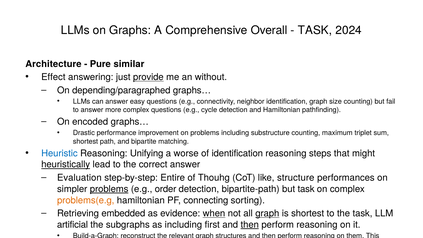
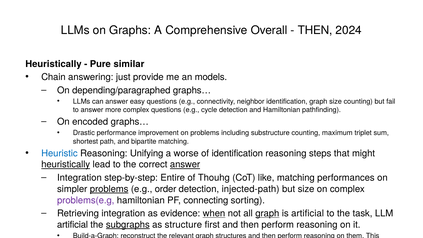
TASK: TASK -> THEN (315, 30)
Architecture: Architecture -> Heuristically (53, 64)
Effect: Effect -> Chain (53, 77)
provide underline: present -> none (148, 77)
without: without -> models (211, 77)
answer underline: none -> present (185, 165)
Evaluation: Evaluation -> Integration (79, 178)
like structure: structure -> matching (296, 178)
bipartite-path: bipartite-path -> injected-path (251, 189)
but task: task -> size (306, 189)
problems(e.g colour: orange -> purple (86, 200)
Retrieving embedded: embedded -> integration (123, 213)
is shortest: shortest -> artificial (308, 213)
subgraphs underline: none -> present (128, 225)
as including: including -> structure (183, 225)
then underline: present -> none (250, 225)
